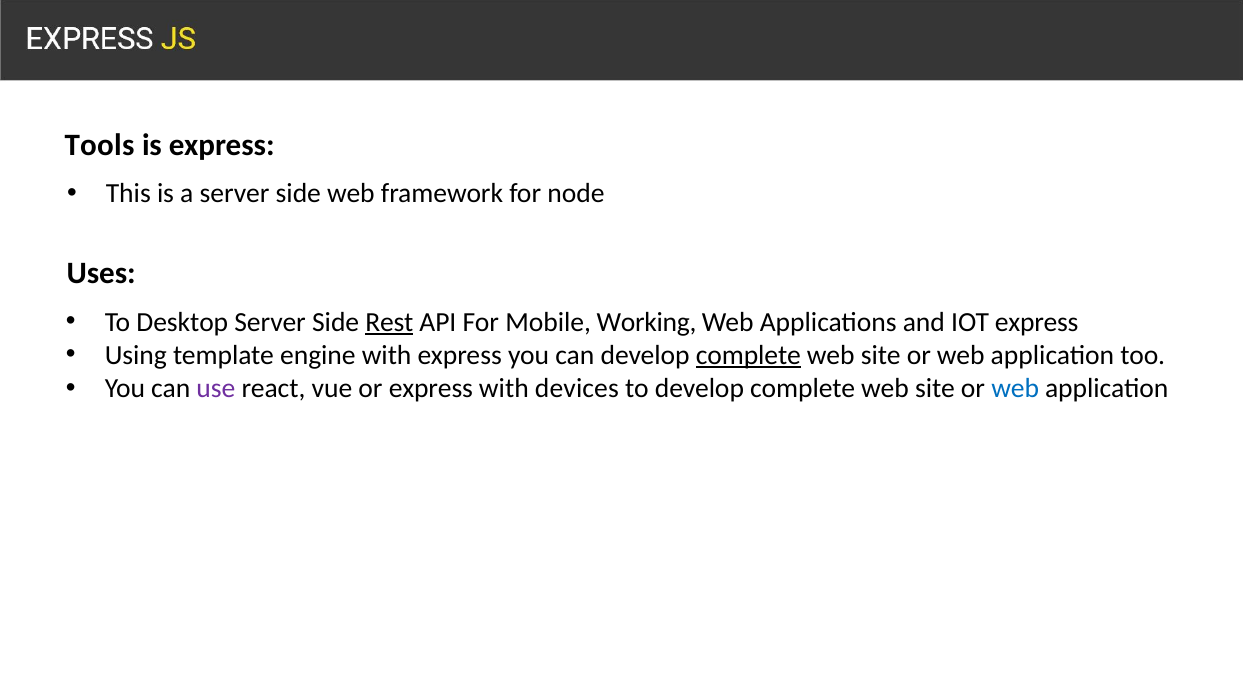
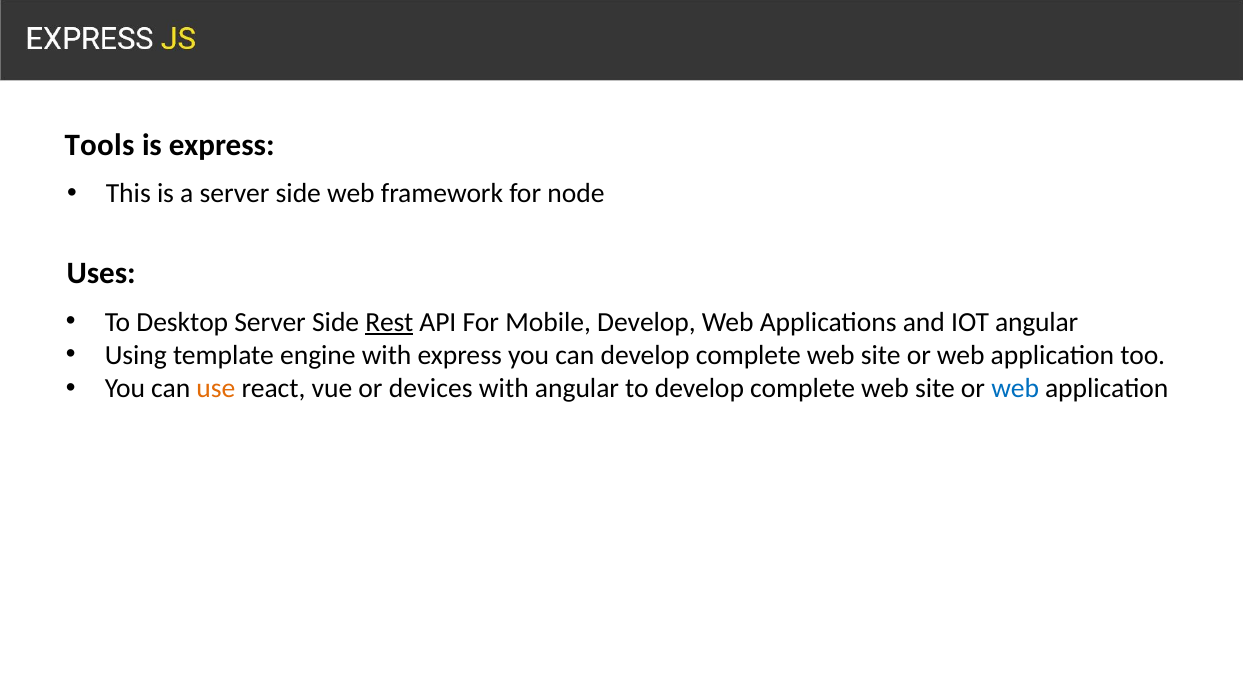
Mobile Working: Working -> Develop (646, 322)
IOT express: express -> angular (1037, 322)
complete underline: present -> none (748, 356)
use colour: purple -> orange (216, 389)
or express: express -> devices (431, 389)
with devices: devices -> angular (577, 389)
